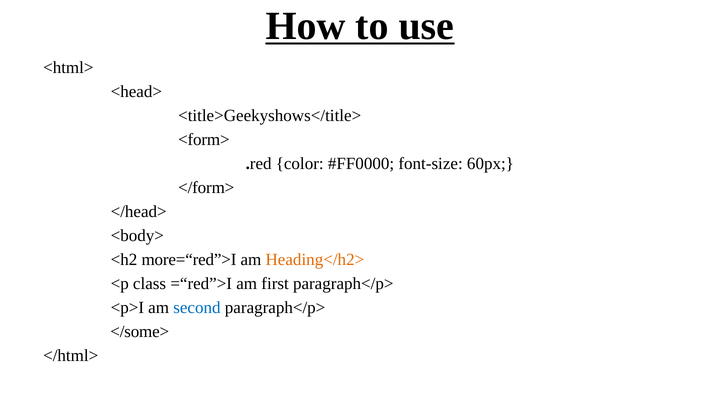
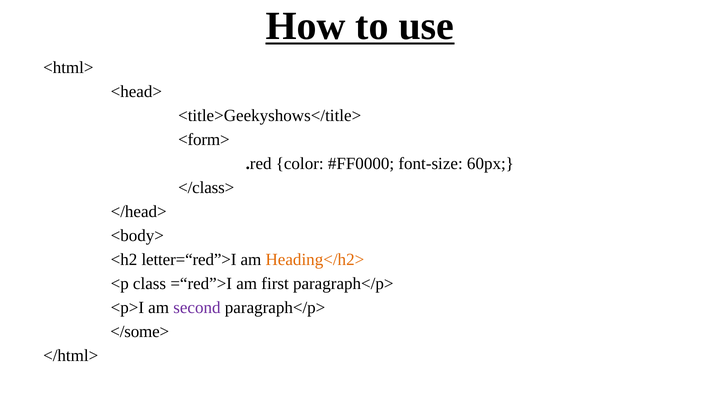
</form>: </form> -> </class> (206, 188)
more=“red”>I: more=“red”>I -> letter=“red”>I (189, 260)
second colour: blue -> purple (197, 308)
